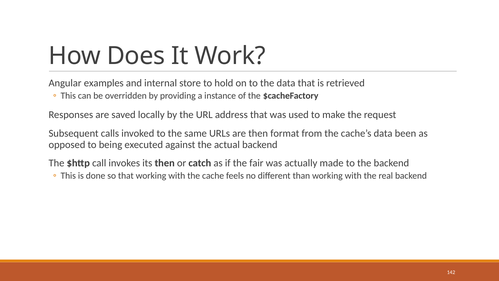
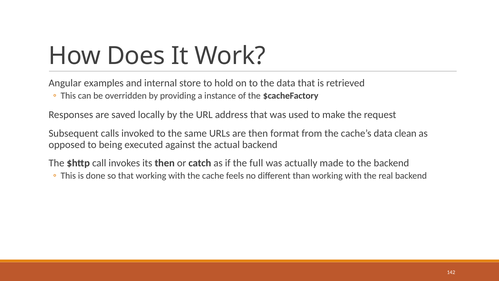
been: been -> clean (406, 133)
fair: fair -> full (256, 163)
